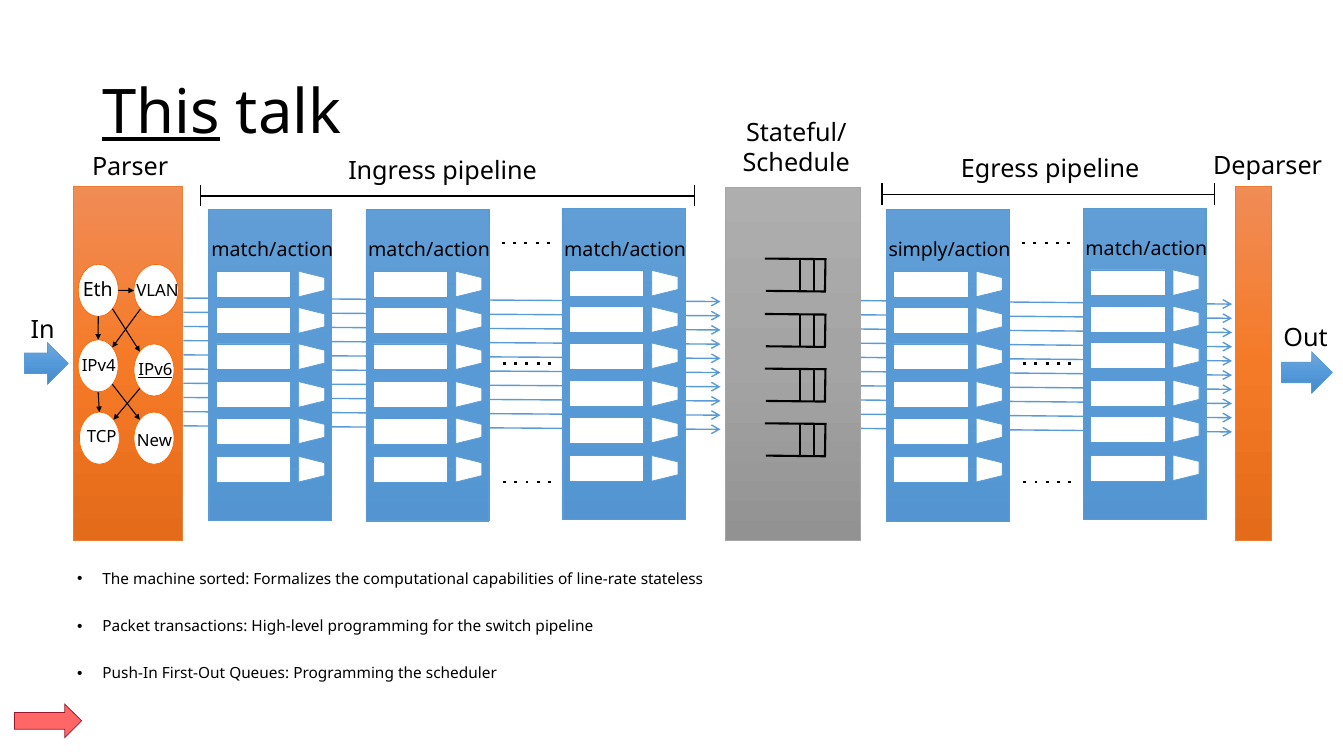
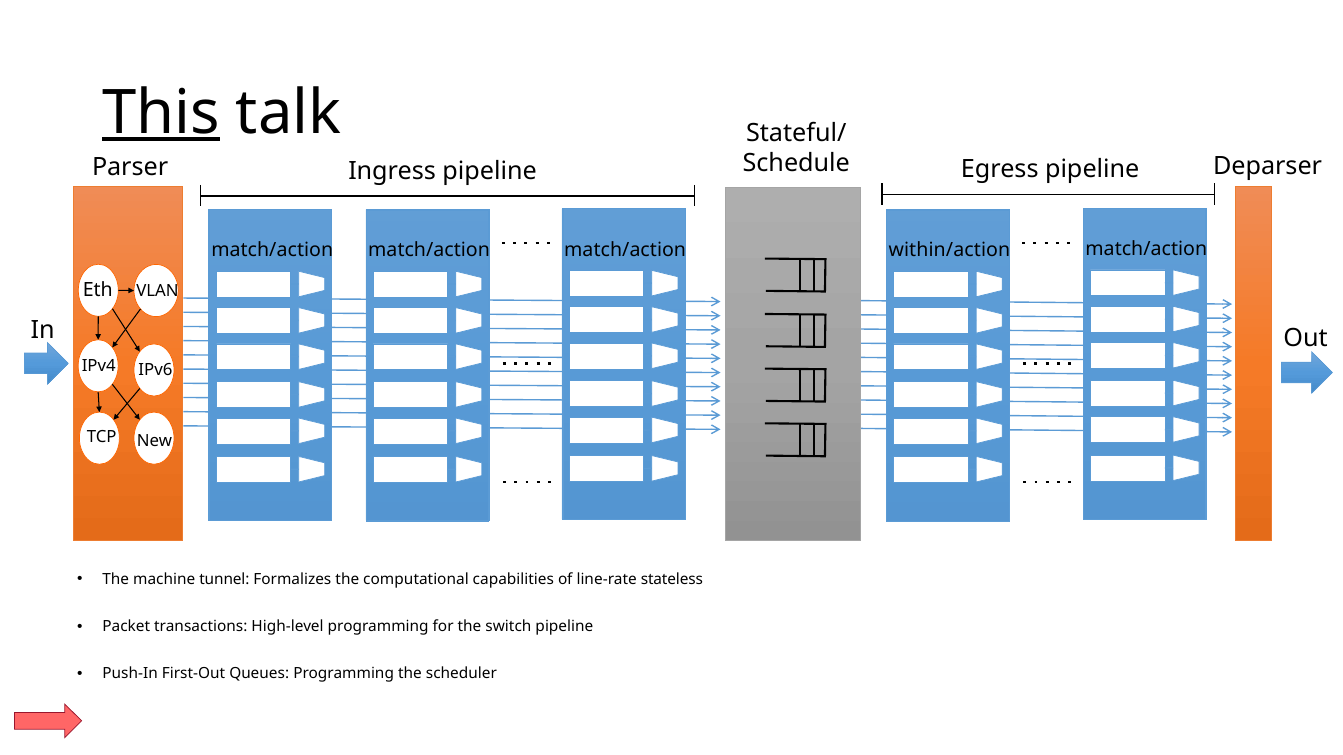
simply/action: simply/action -> within/action (949, 251)
IPv6 underline: present -> none (155, 371)
sorted: sorted -> tunnel (224, 580)
